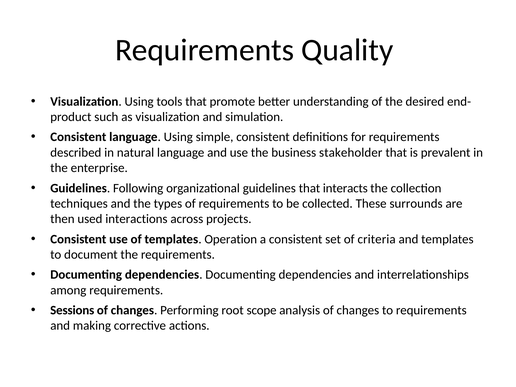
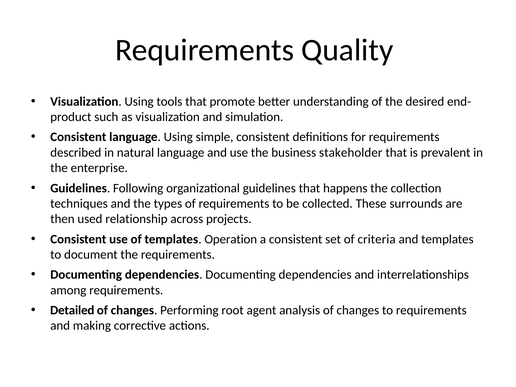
interacts: interacts -> happens (345, 188)
interactions: interactions -> relationship (136, 219)
Sessions: Sessions -> Detailed (72, 310)
scope: scope -> agent (262, 310)
